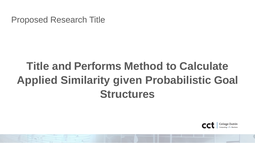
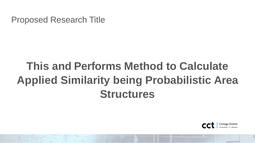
Title: Title -> This (38, 66)
given: given -> being (128, 81)
Goal: Goal -> Area (226, 81)
